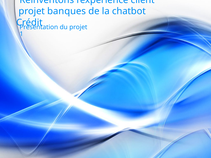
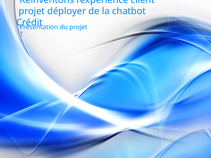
banques: banques -> déployer (67, 11)
